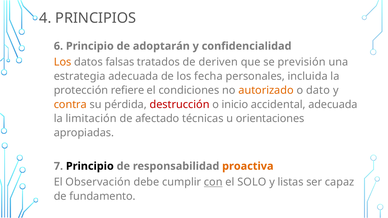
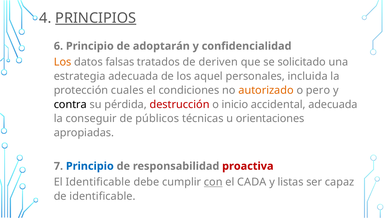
PRINCIPIOS underline: none -> present (96, 18)
previsión: previsión -> solicitado (302, 62)
fecha: fecha -> aquel (209, 76)
refiere: refiere -> cuales (127, 90)
dato: dato -> pero (318, 90)
contra colour: orange -> black (70, 105)
limitación: limitación -> conseguir (91, 119)
afectado: afectado -> públicos (157, 119)
Principio colour: black -> blue (90, 166)
proactiva colour: orange -> red (248, 166)
El Observación: Observación -> Identificable (98, 182)
SOLO: SOLO -> CADA (252, 182)
de fundamento: fundamento -> identificable (102, 196)
